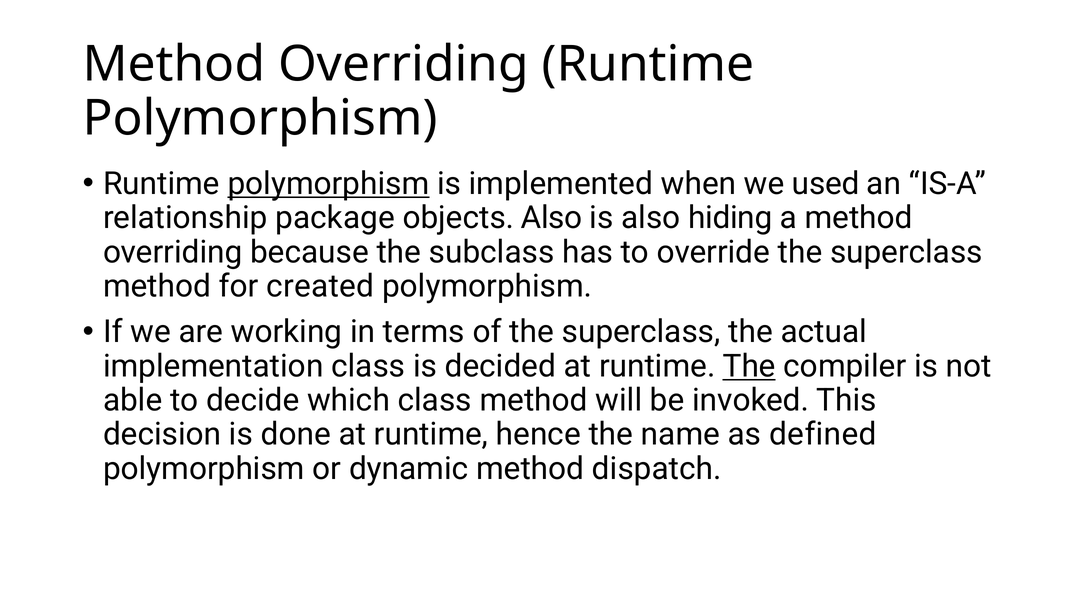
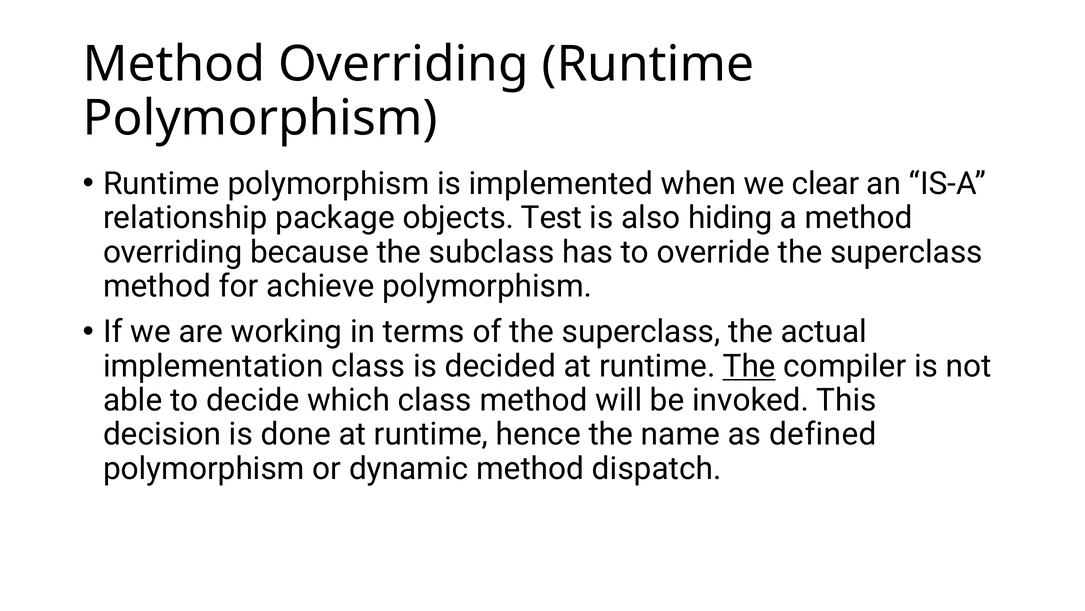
polymorphism underline: present -> none (328, 183)
used: used -> clear (826, 183)
objects Also: Also -> Test (552, 218)
created: created -> achieve (320, 286)
